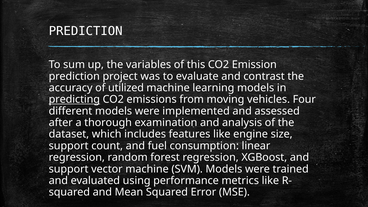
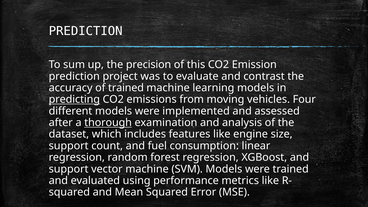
variables: variables -> precision (149, 65)
of utilized: utilized -> trained (126, 88)
thorough underline: none -> present (108, 123)
